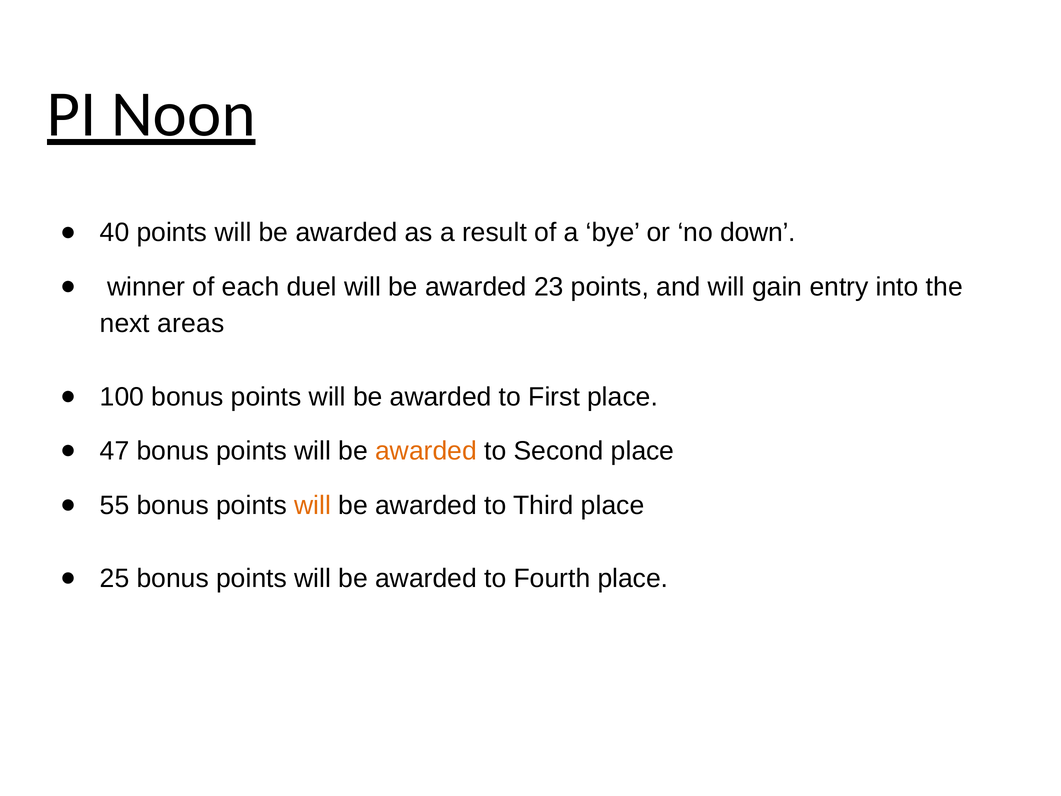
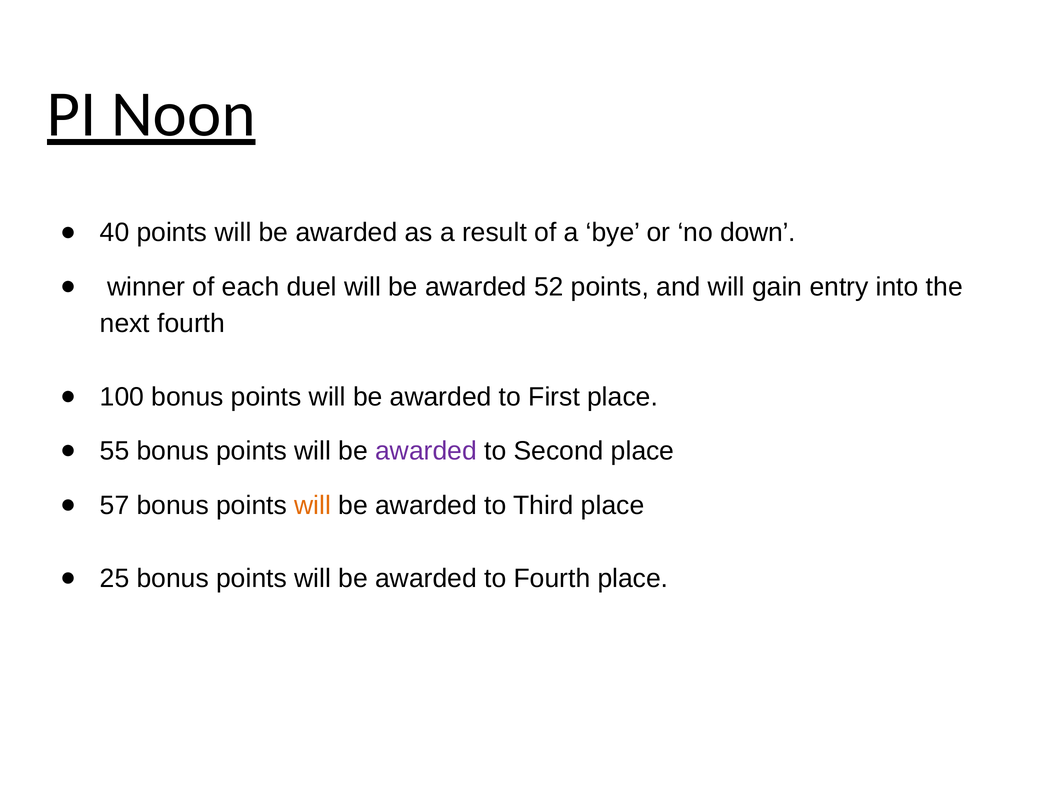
23: 23 -> 52 (549, 287)
next areas: areas -> fourth (191, 323)
47: 47 -> 55 (115, 451)
awarded colour: orange -> purple (426, 451)
55: 55 -> 57 (115, 505)
